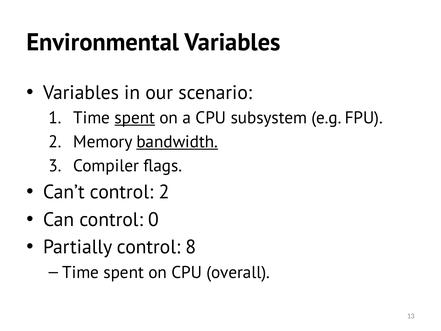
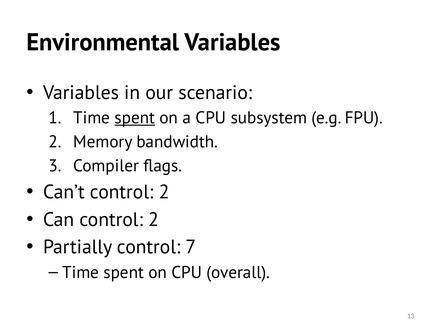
bandwidth underline: present -> none (177, 142)
Can control 0: 0 -> 2 (154, 219)
8: 8 -> 7 (191, 247)
